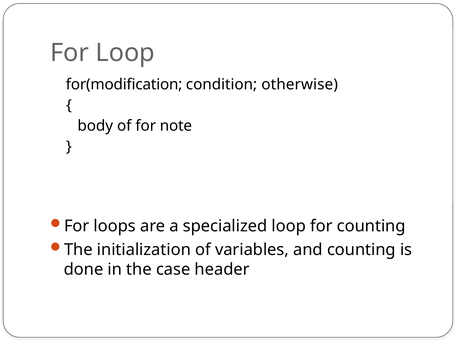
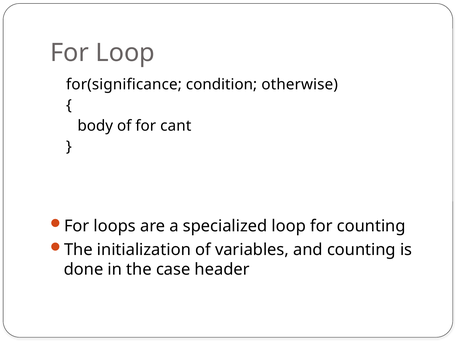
for(modification: for(modification -> for(significance (124, 85)
note: note -> cant (176, 126)
